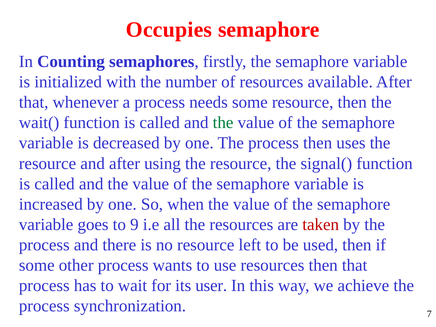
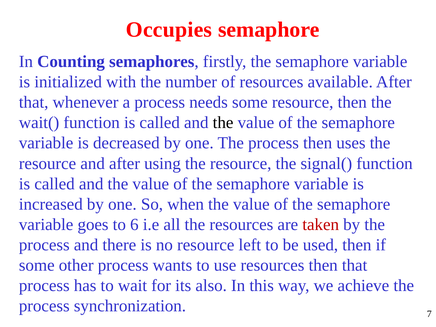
the colour: green -> black (223, 123)
9: 9 -> 6 (134, 224)
user: user -> also (211, 286)
